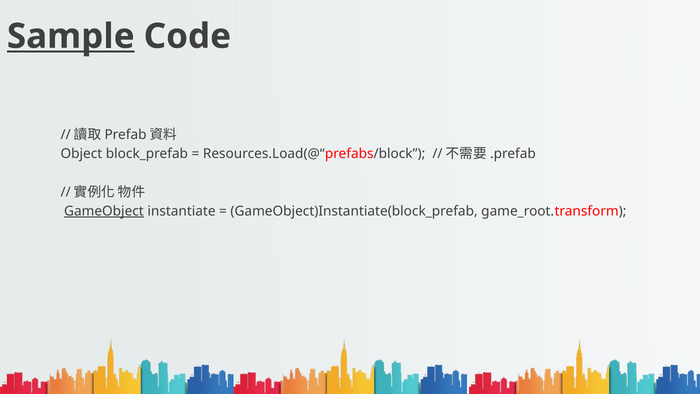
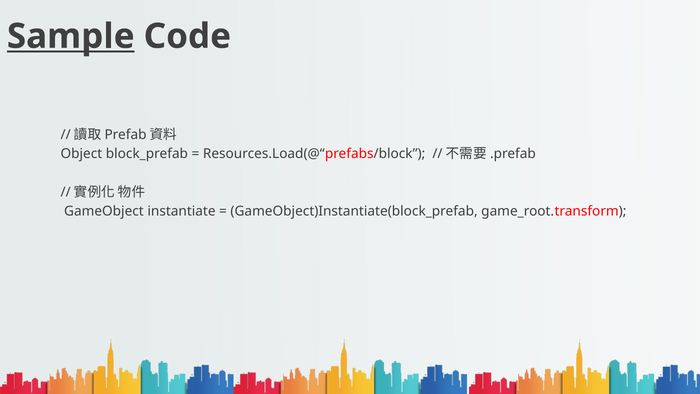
GameObject underline: present -> none (104, 211)
